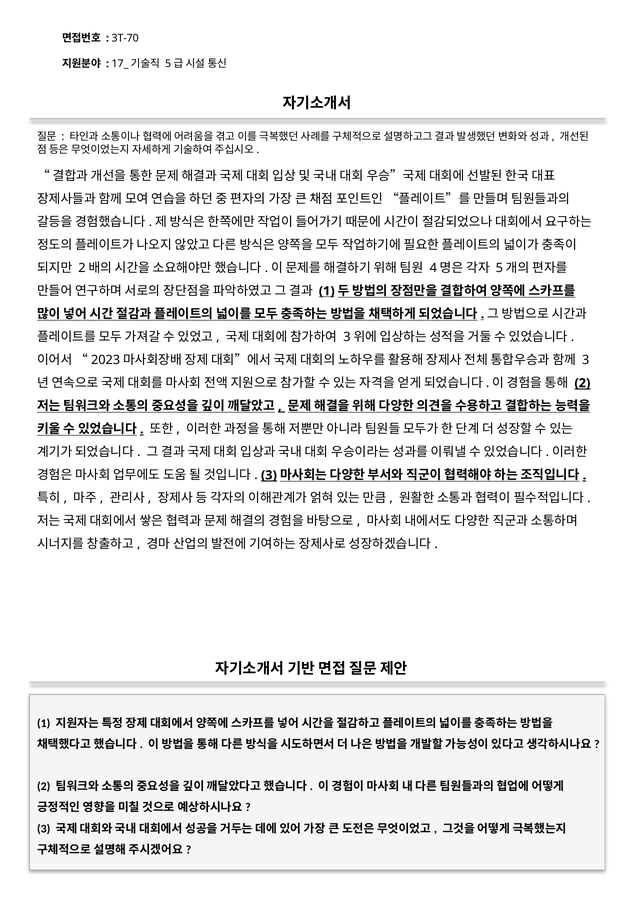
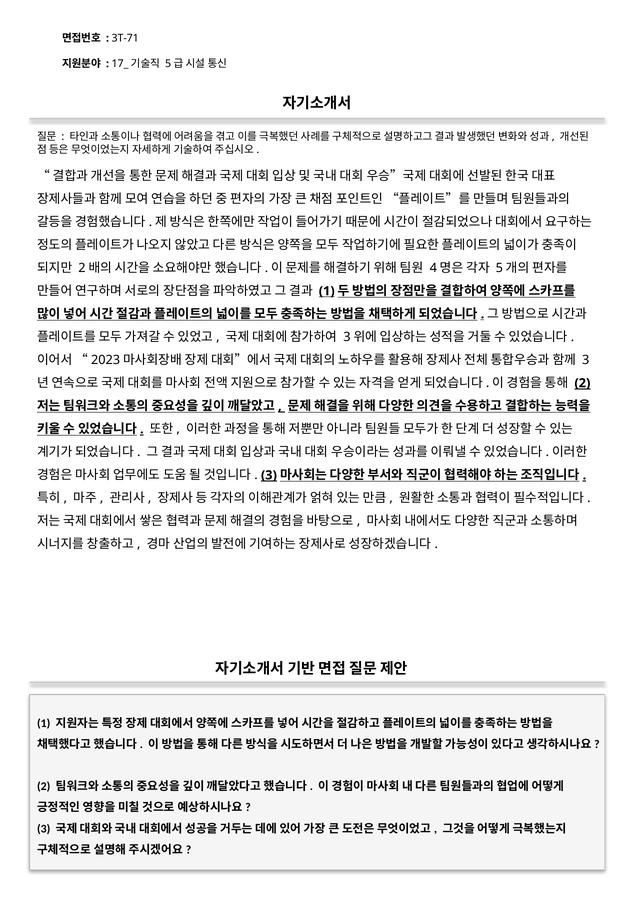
3T-70: 3T-70 -> 3T-71 (125, 38)
